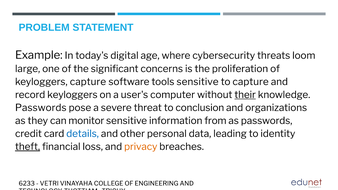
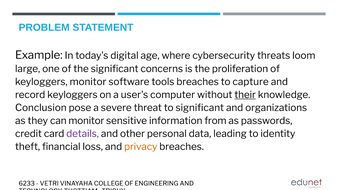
keyloggers capture: capture -> monitor (88, 82)
tools sensitive: sensitive -> breaches (198, 82)
Passwords: Passwords -> Conclusion (41, 108)
to conclusion: conclusion -> significant (200, 108)
details colour: blue -> purple (83, 134)
theft underline: present -> none (28, 147)
